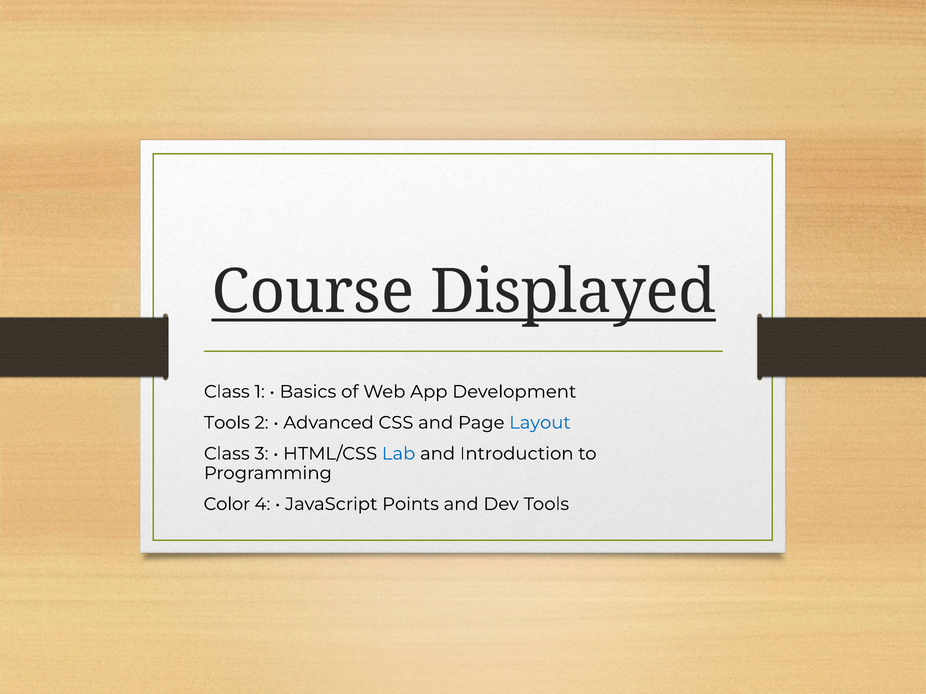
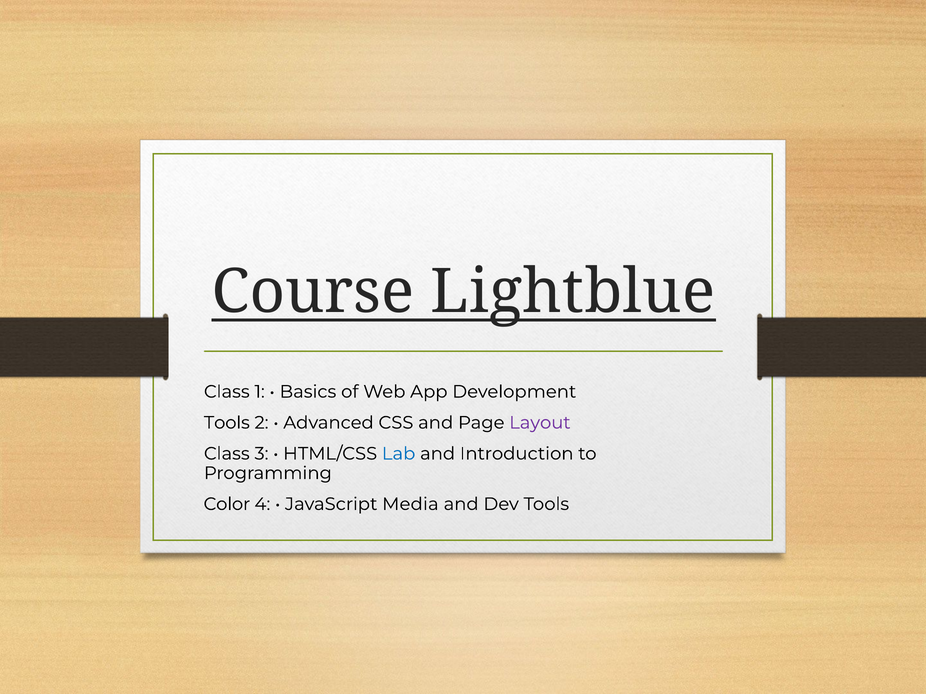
Displayed: Displayed -> Lightblue (573, 292)
Layout colour: blue -> purple (540, 423)
Points: Points -> Media (410, 504)
